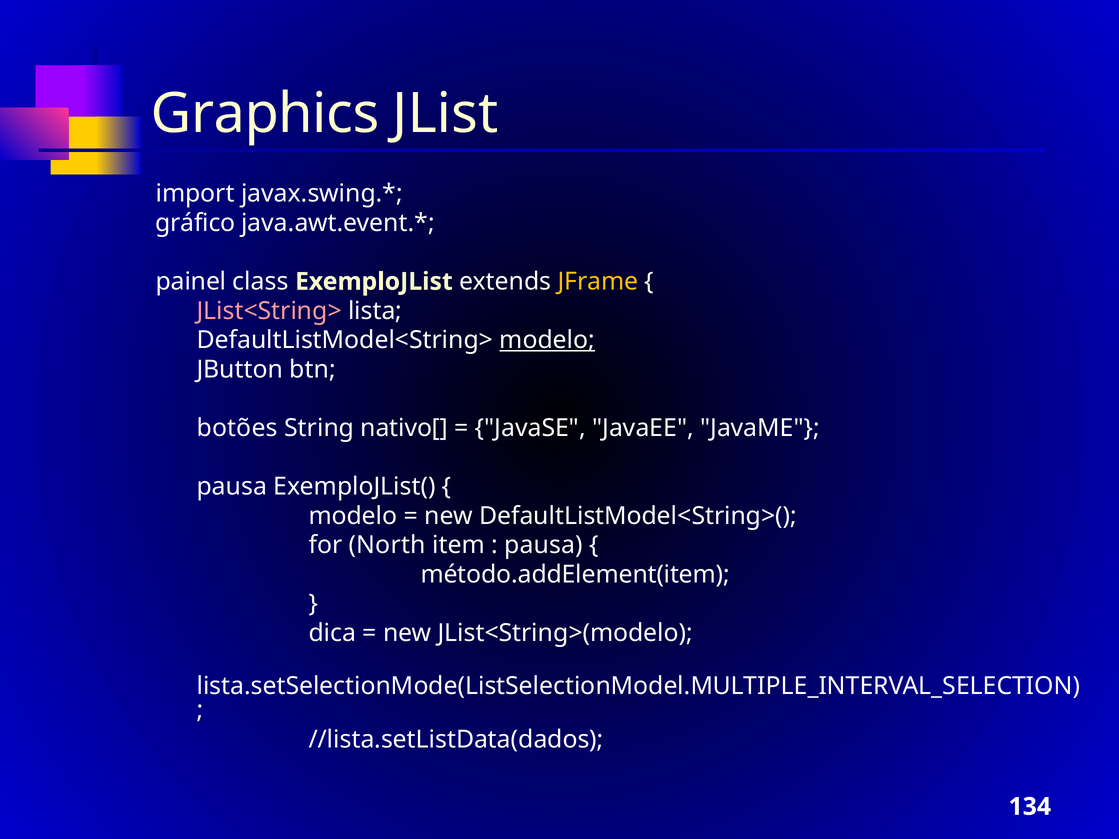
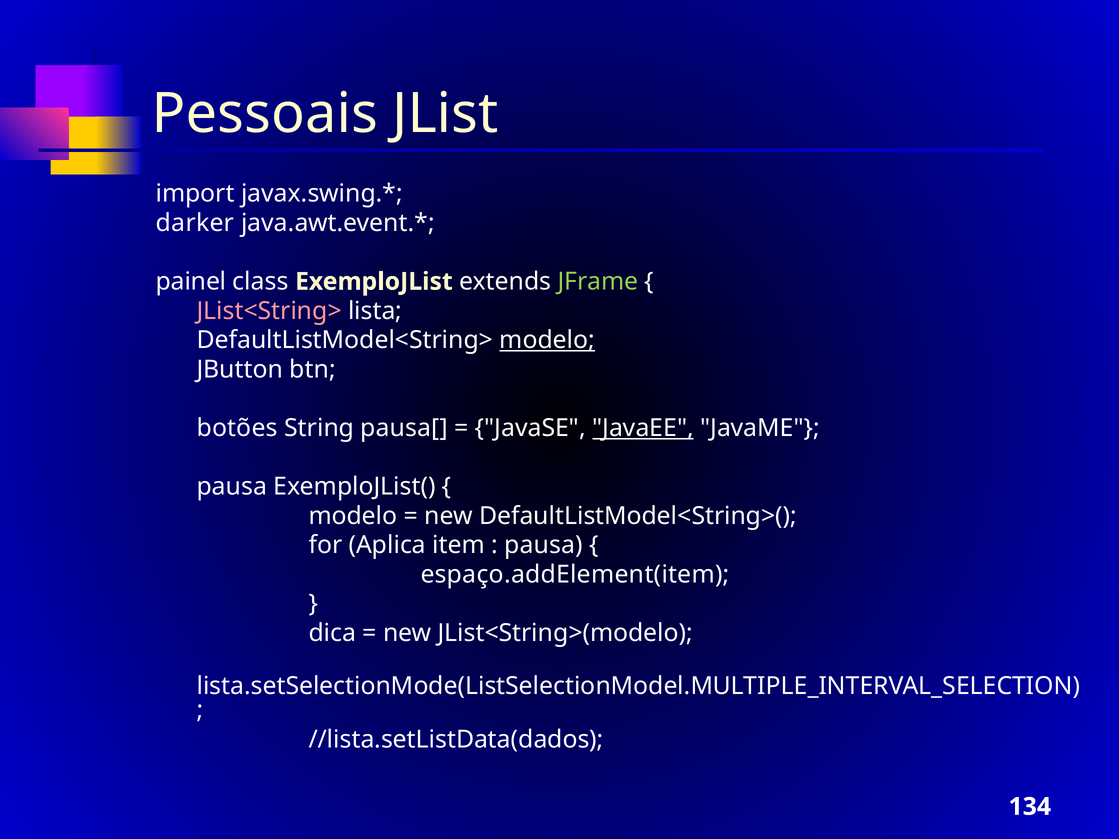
Graphics: Graphics -> Pessoais (265, 114)
gráfico: gráfico -> darker (195, 223)
JFrame colour: yellow -> light green (598, 282)
nativo[: nativo[ -> pausa[ (404, 428)
JavaEE underline: none -> present (643, 428)
North: North -> Aplica (387, 545)
método.addElement(item: método.addElement(item -> espaço.addElement(item (575, 575)
